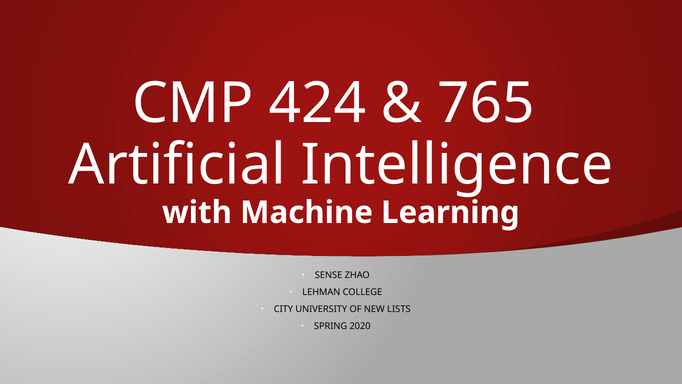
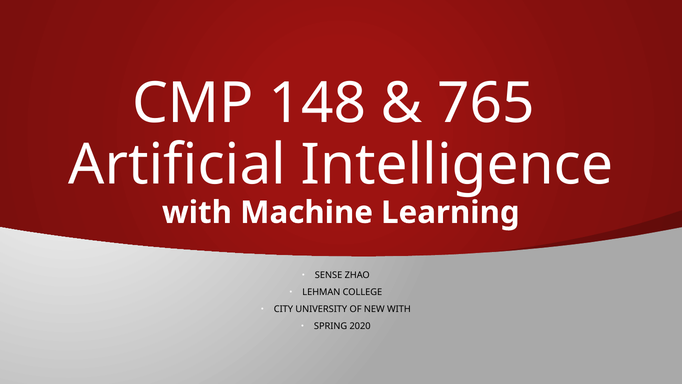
424: 424 -> 148 (317, 103)
NEW LISTS: LISTS -> WITH (399, 309)
